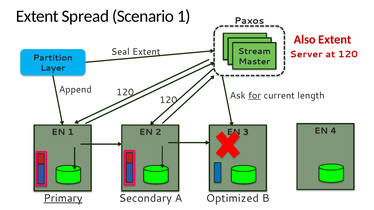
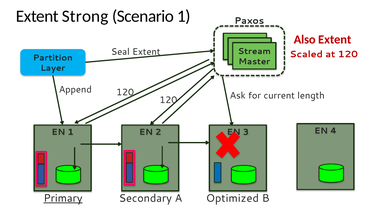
Spread: Spread -> Strong (85, 16)
Server: Server -> Scaled (306, 54)
for underline: present -> none (255, 96)
